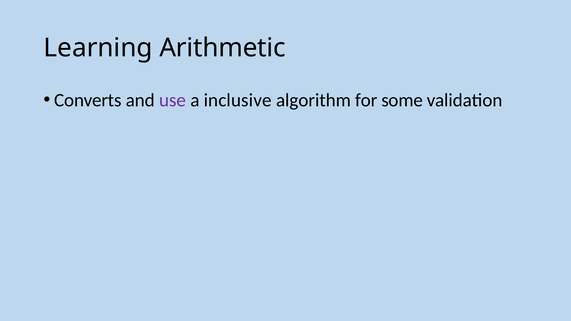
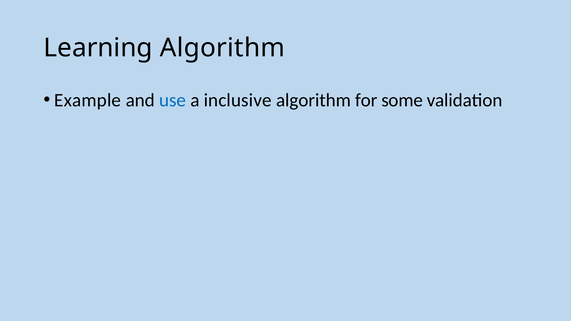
Learning Arithmetic: Arithmetic -> Algorithm (222, 48)
Converts: Converts -> Example (88, 100)
use colour: purple -> blue (173, 100)
